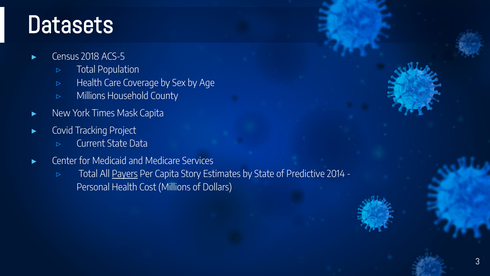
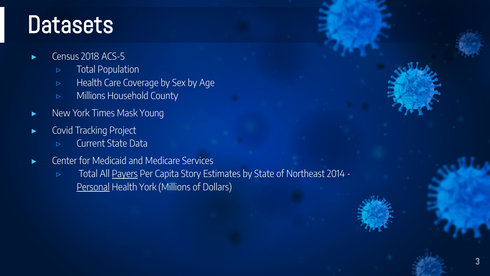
Mask Capita: Capita -> Young (152, 113)
Predictive: Predictive -> Northeast (306, 174)
Personal underline: none -> present (93, 187)
Health Cost: Cost -> York (148, 187)
